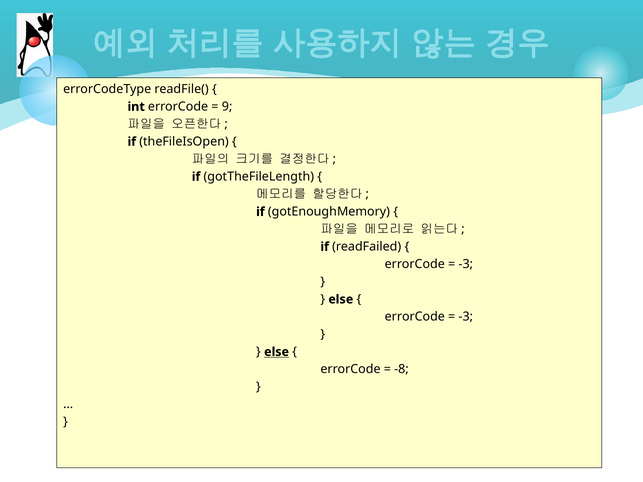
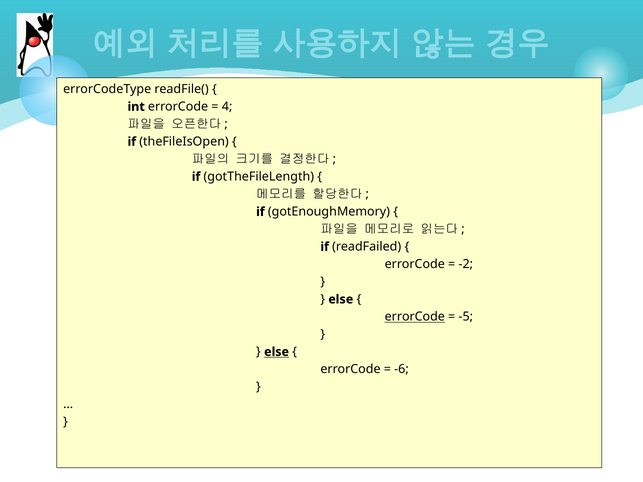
9: 9 -> 4 (227, 107)
-3: -3 -> -2 (466, 264)
errorCode underline: none -> present (415, 317)
-3: -3 -> -5 (466, 317)
-8: -8 -> -6 (401, 370)
